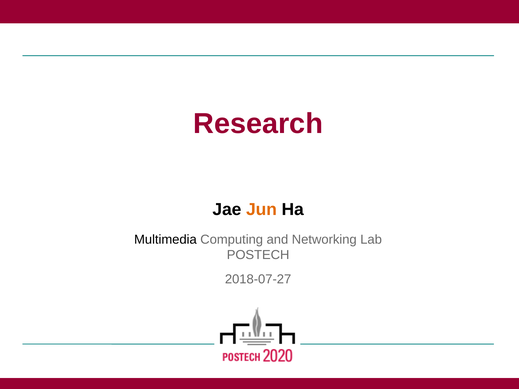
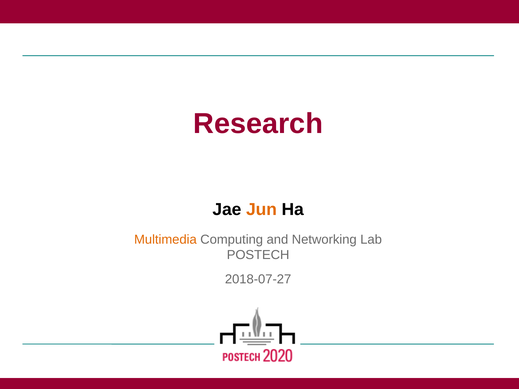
Multimedia colour: black -> orange (165, 240)
